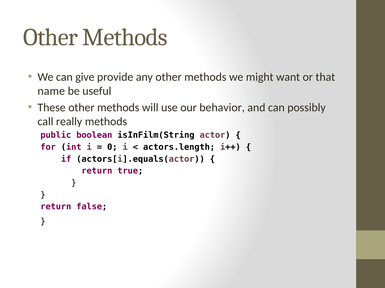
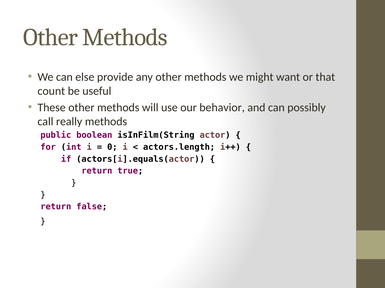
give: give -> else (85, 77)
name: name -> count (51, 91)
